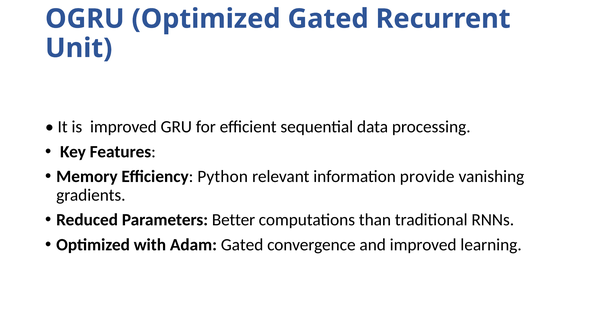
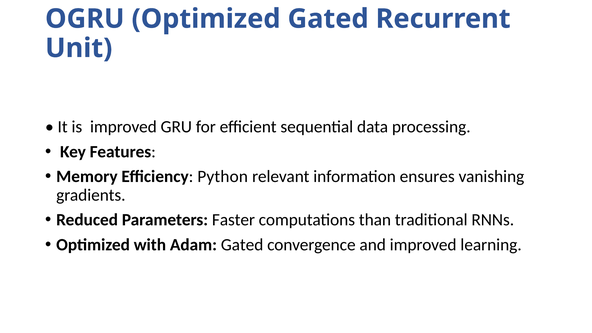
provide: provide -> ensures (427, 176)
Better: Better -> Faster (233, 220)
